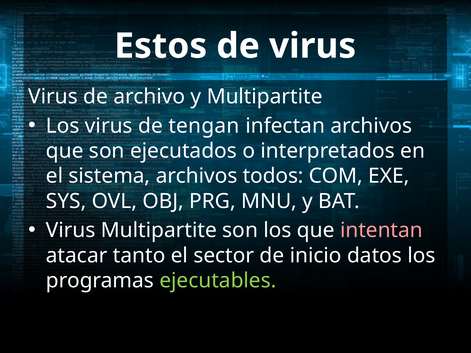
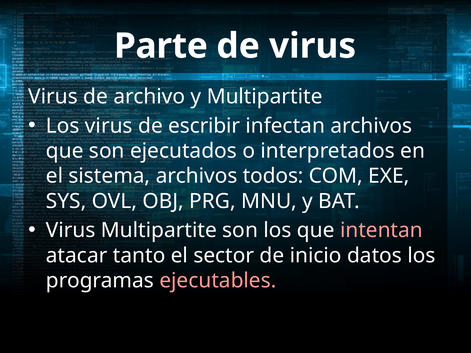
Estos: Estos -> Parte (161, 46)
tengan: tengan -> escribir (204, 126)
ejecutables colour: light green -> pink (218, 281)
